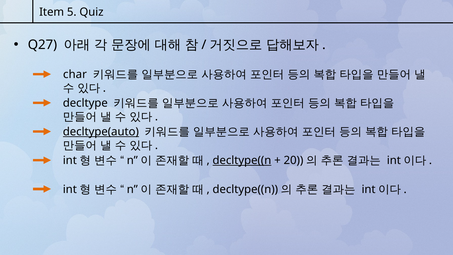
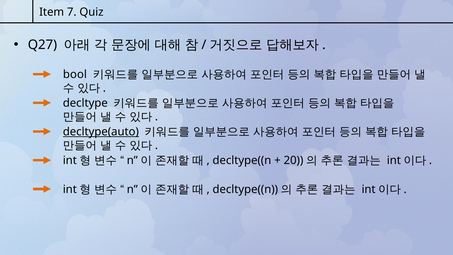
5: 5 -> 7 (72, 12)
char: char -> bool (75, 74)
decltype((n underline: present -> none (242, 160)
